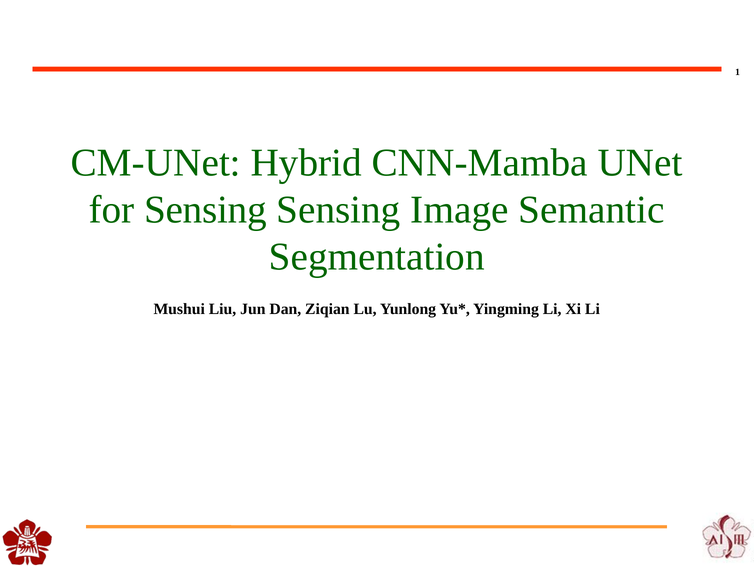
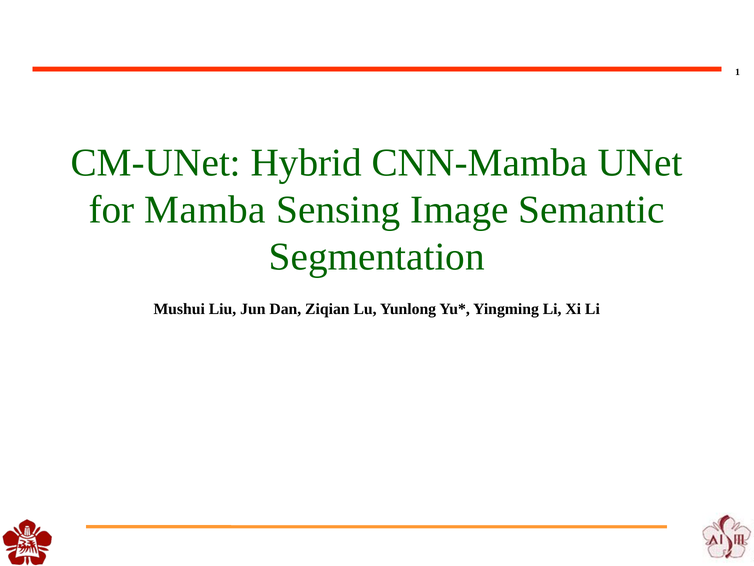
for Sensing: Sensing -> Mamba (205, 210)
